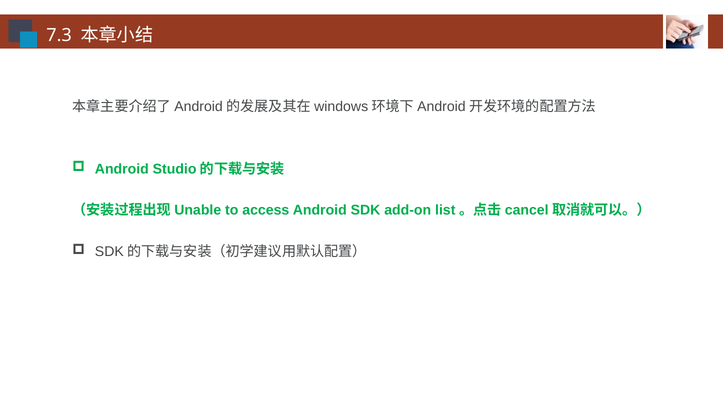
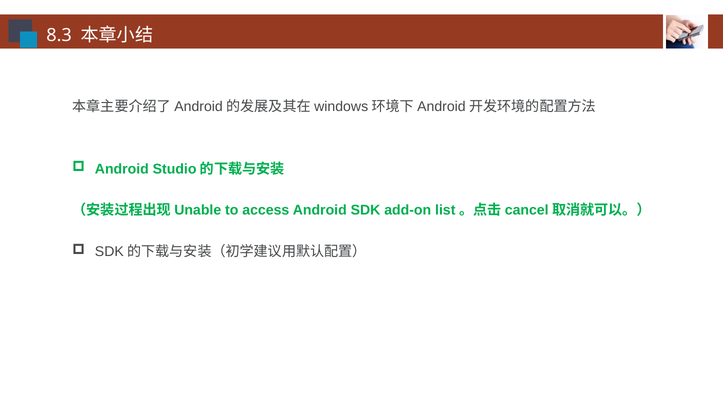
7.3: 7.3 -> 8.3 (59, 35)
